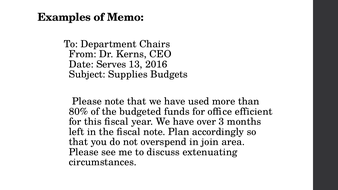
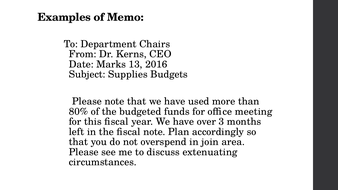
Serves: Serves -> Marks (111, 64)
efficient: efficient -> meeting (254, 112)
